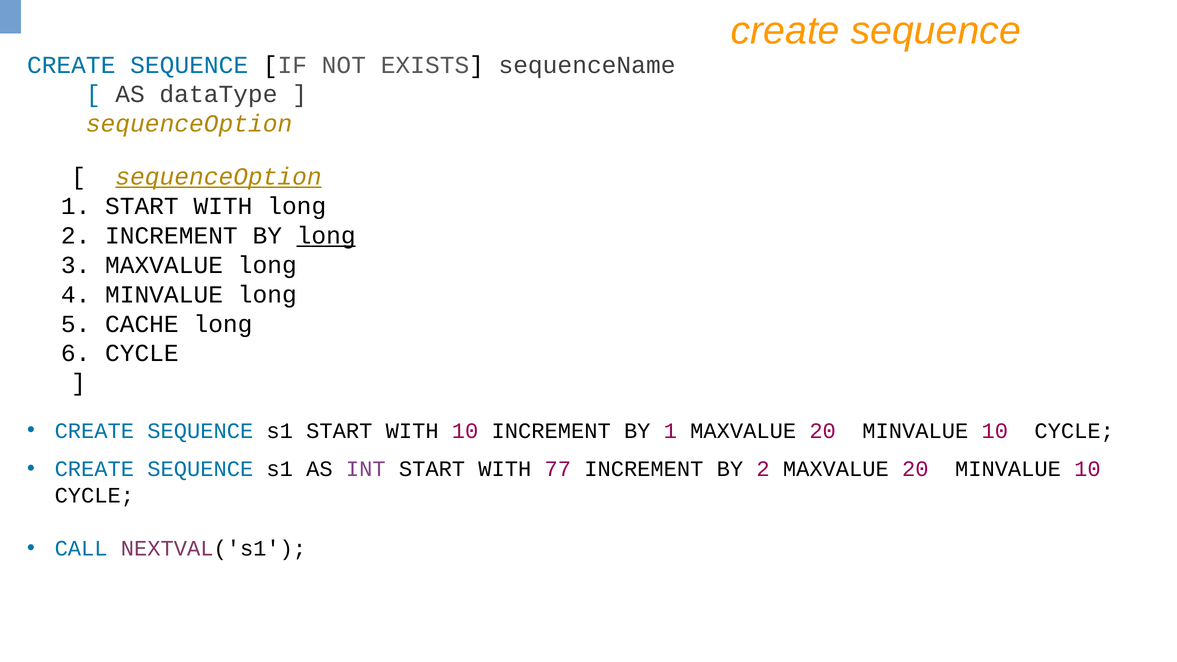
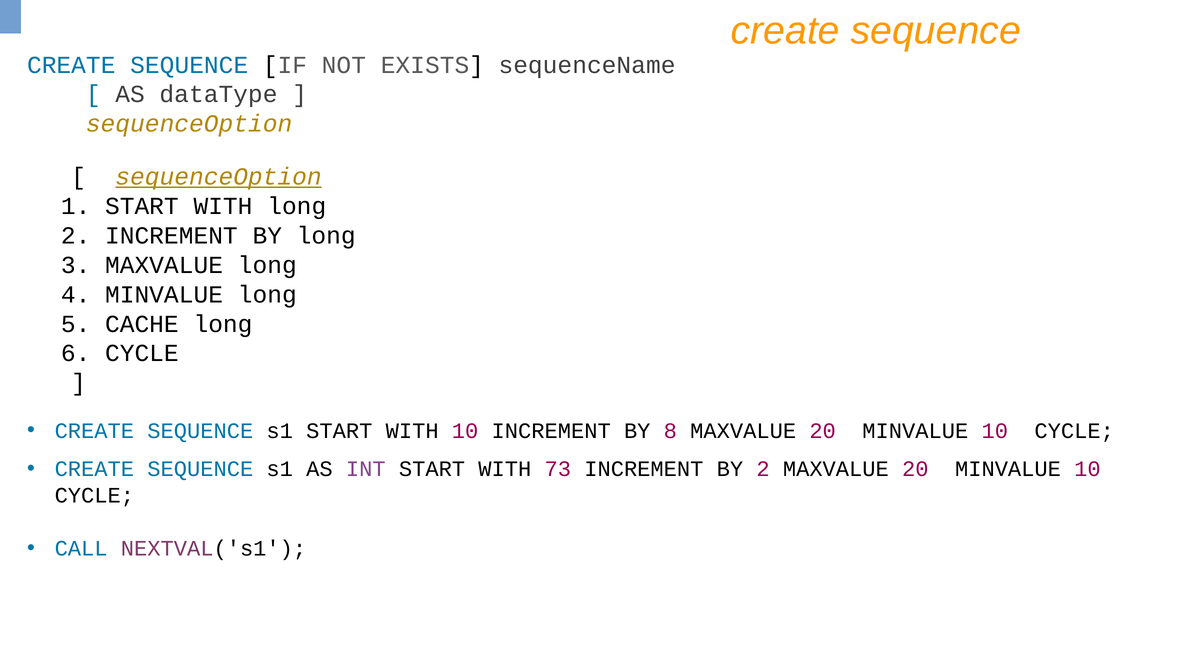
long underline: present -> none (326, 236)
BY 1: 1 -> 8 (670, 431)
77: 77 -> 73 (558, 469)
